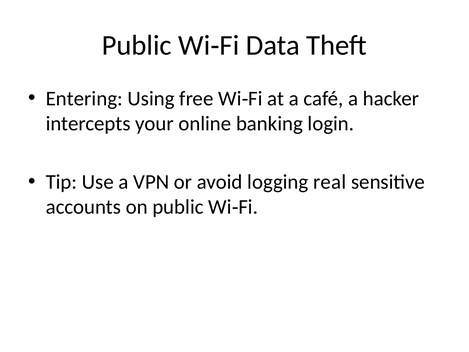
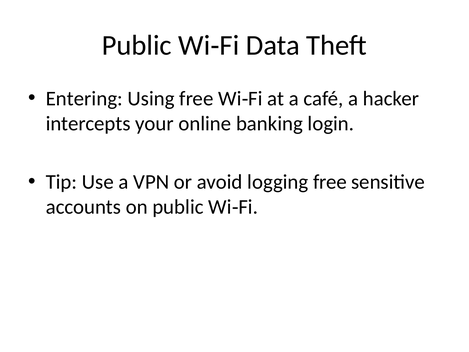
logging real: real -> free (330, 182)
